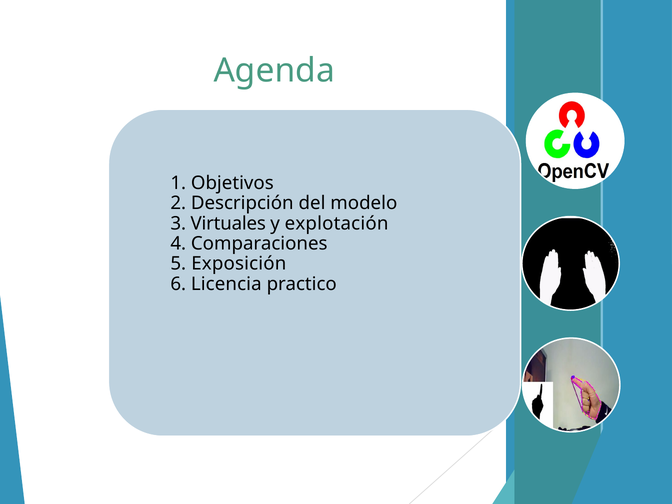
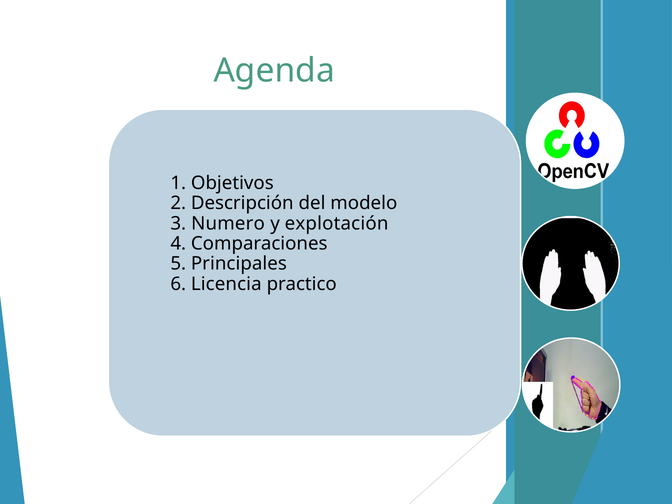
Virtuales: Virtuales -> Numero (228, 223)
Exposición: Exposición -> Principales (239, 264)
